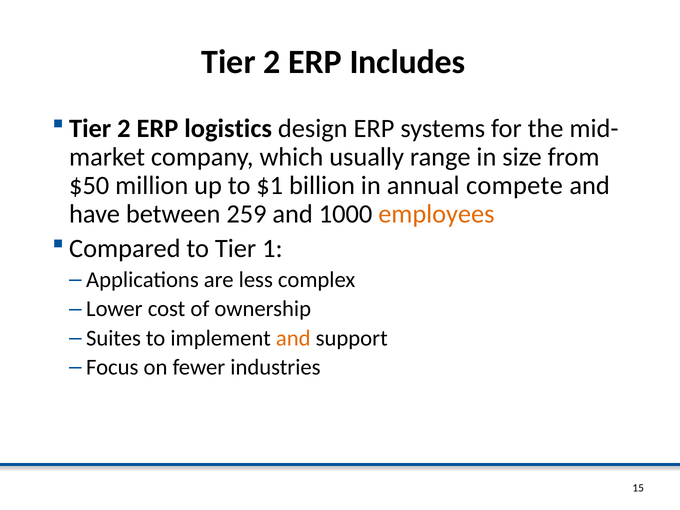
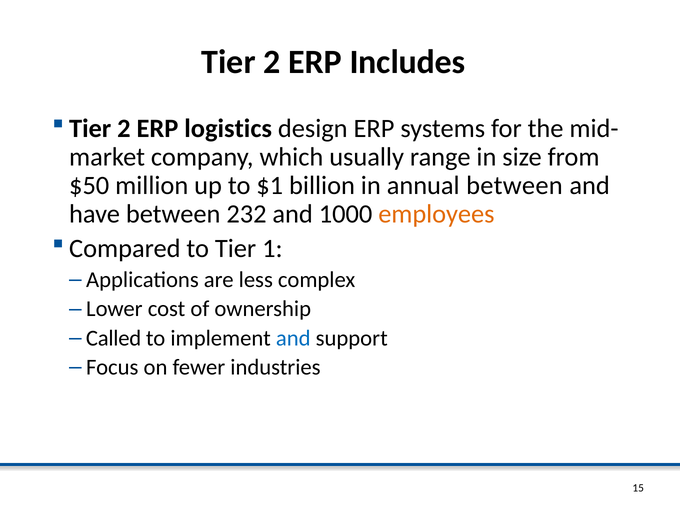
annual compete: compete -> between (514, 186)
259: 259 -> 232 (246, 214)
Suites: Suites -> Called (114, 338)
and colour: orange -> blue (293, 338)
